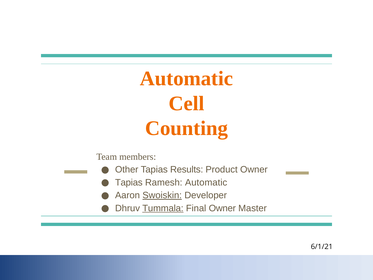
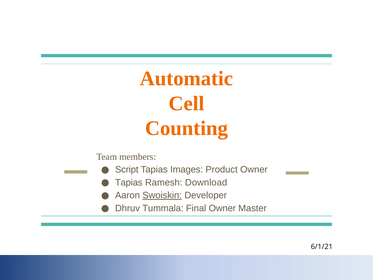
Other: Other -> Script (127, 169)
Results: Results -> Images (187, 169)
Ramesh Automatic: Automatic -> Download (206, 182)
Tummala underline: present -> none (163, 208)
